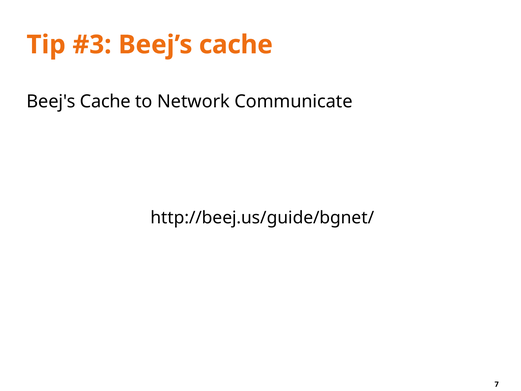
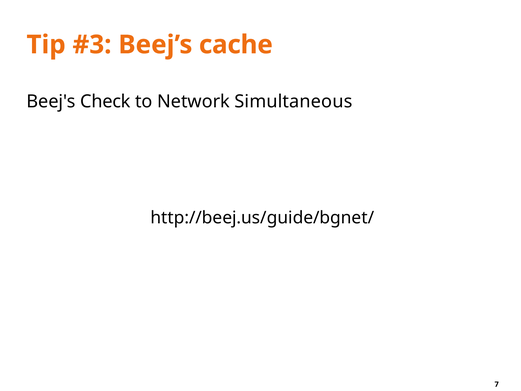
Beej's Cache: Cache -> Check (105, 102)
Communicate: Communicate -> Simultaneous (293, 102)
